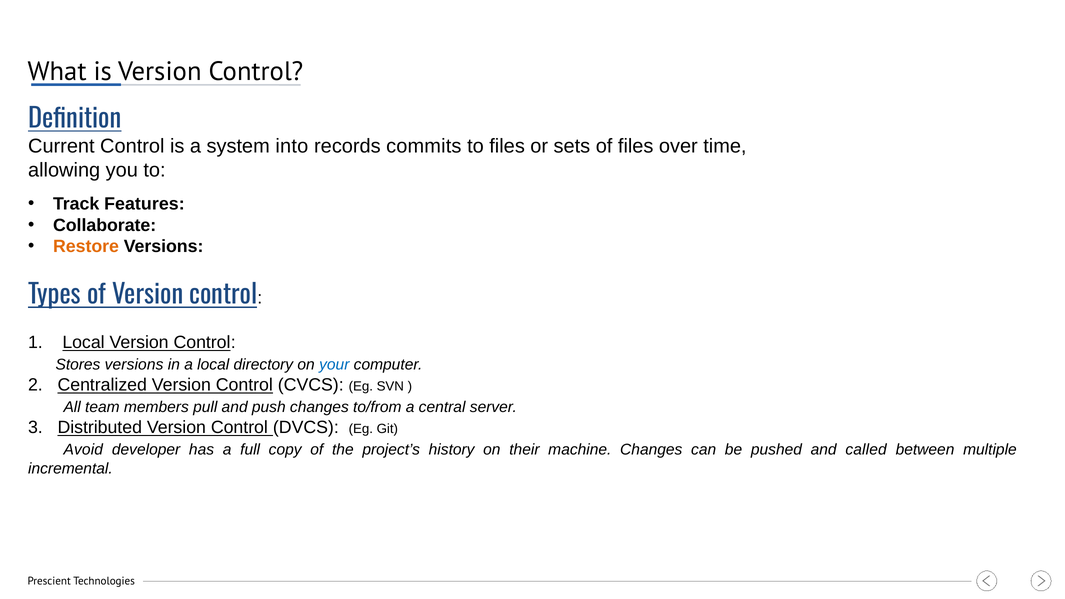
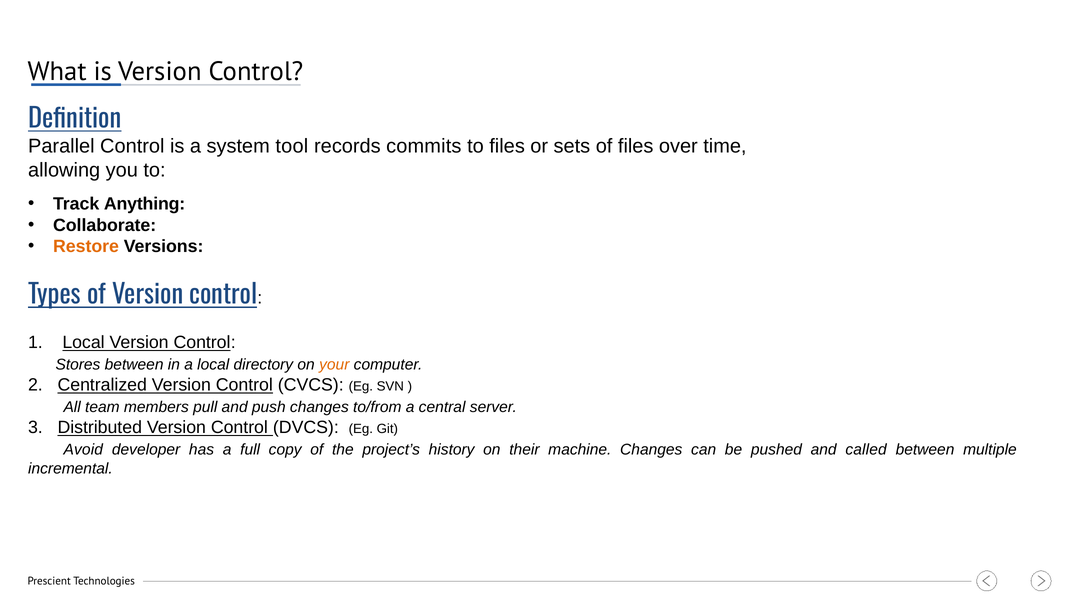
Current: Current -> Parallel (61, 146)
into: into -> tool (292, 146)
Features: Features -> Anything (145, 204)
Stores versions: versions -> between (134, 365)
your colour: blue -> orange (334, 365)
